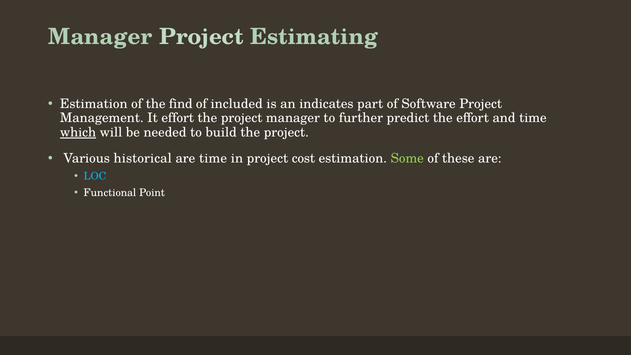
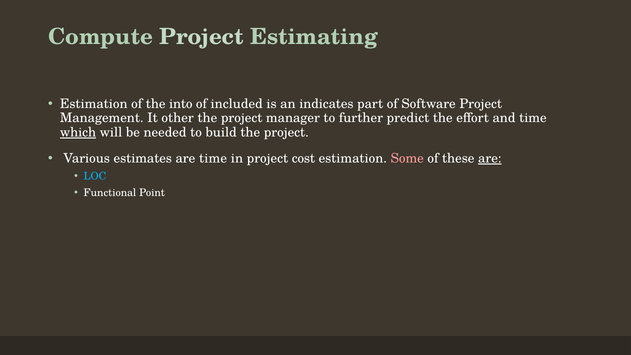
Manager: Manager -> Compute (100, 37)
find: find -> into (181, 104)
It effort: effort -> other (178, 118)
historical: historical -> estimates (143, 158)
Some colour: light green -> pink (407, 158)
are underline: none -> present (490, 158)
